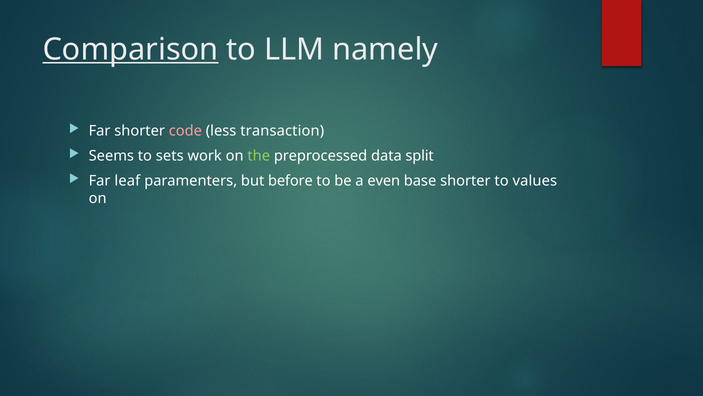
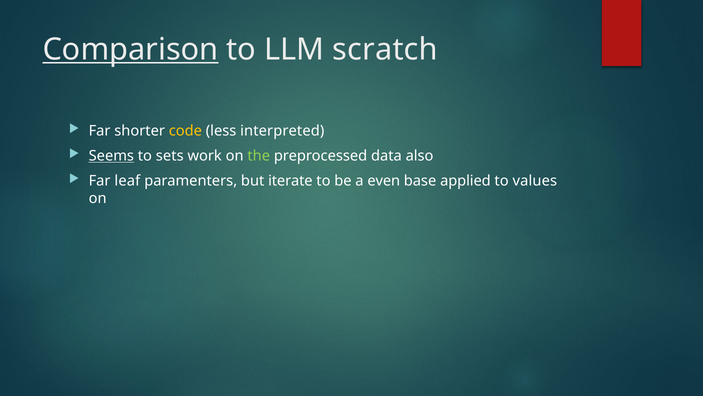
namely: namely -> scratch (385, 49)
code colour: pink -> yellow (185, 131)
transaction: transaction -> interpreted (282, 131)
Seems underline: none -> present (111, 156)
split: split -> also (420, 156)
before: before -> iterate (290, 181)
base shorter: shorter -> applied (465, 181)
